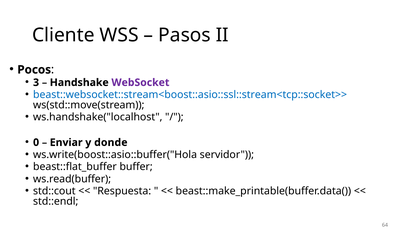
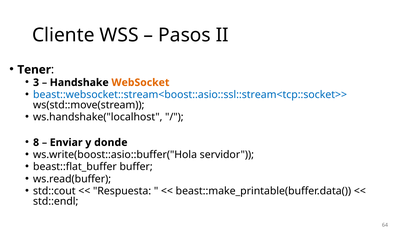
Pocos: Pocos -> Tener (34, 70)
WebSocket colour: purple -> orange (140, 83)
0: 0 -> 8 (36, 143)
